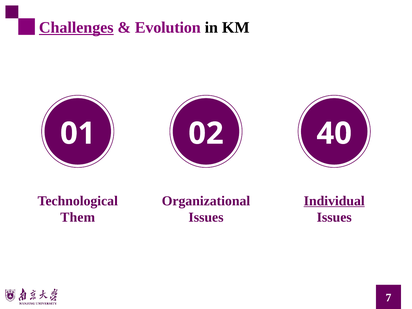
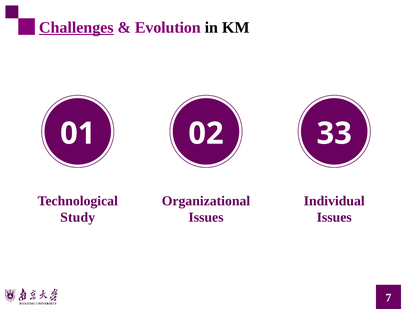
40: 40 -> 33 (334, 134)
Individual underline: present -> none (334, 201)
Them: Them -> Study (78, 217)
